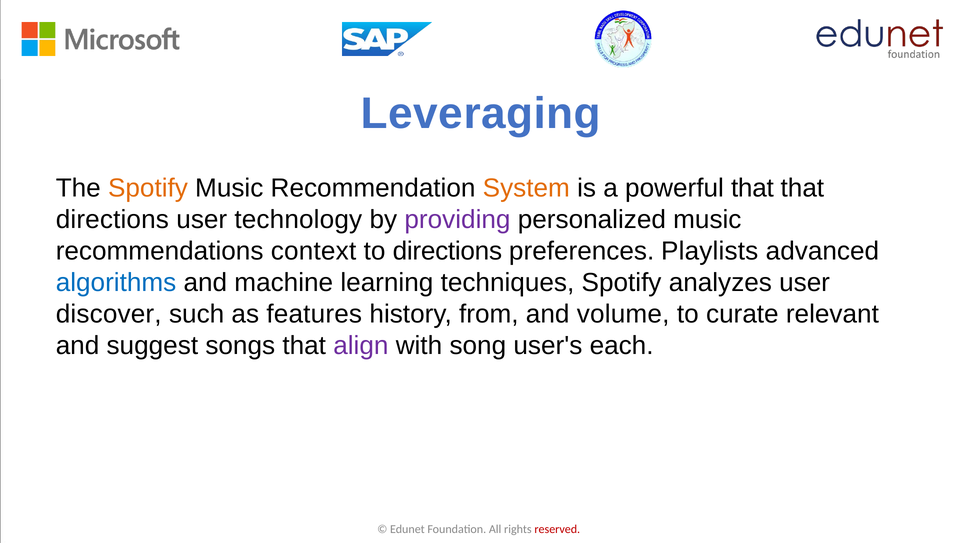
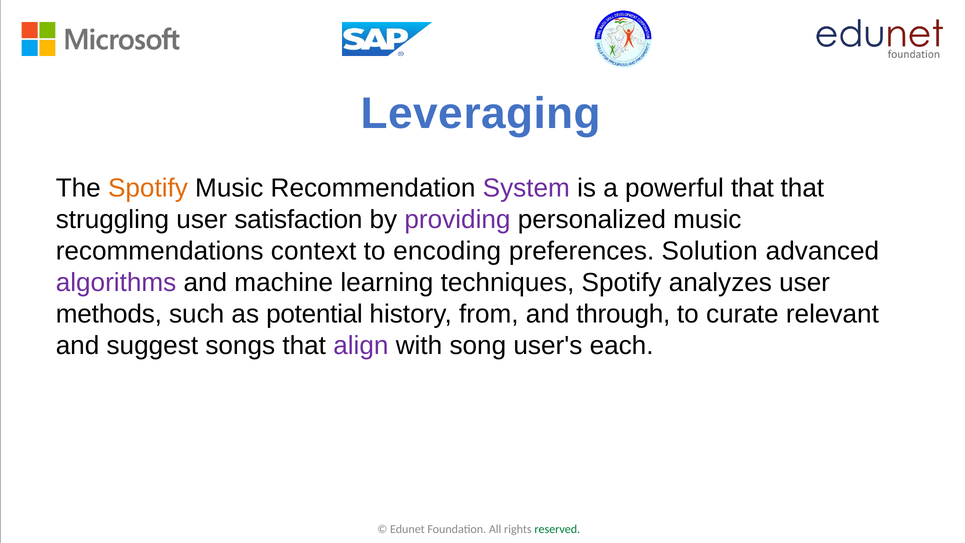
System colour: orange -> purple (526, 188)
directions: directions -> struggling (112, 220)
technology: technology -> satisfaction (298, 220)
to directions: directions -> encoding (447, 251)
Playlists: Playlists -> Solution (710, 251)
algorithms colour: blue -> purple (116, 282)
discover: discover -> methods (109, 314)
features: features -> potential (314, 314)
volume: volume -> through (623, 314)
reserved colour: red -> green (557, 529)
